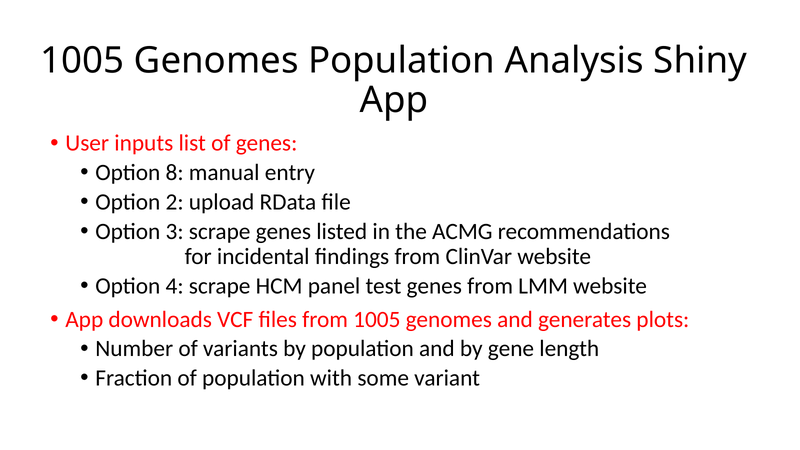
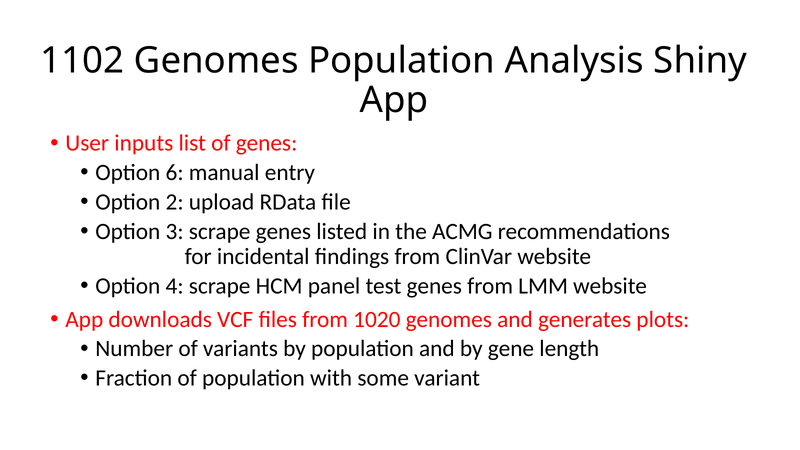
1005: 1005 -> 1102 (82, 61)
8: 8 -> 6 (175, 173)
from 1005: 1005 -> 1020 (377, 319)
